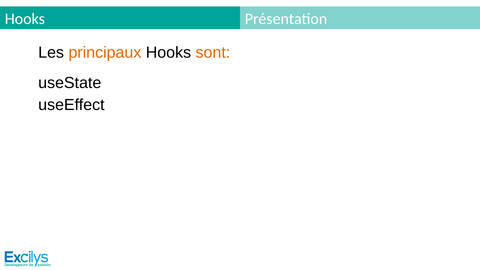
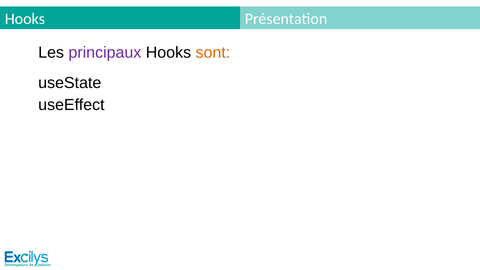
principaux colour: orange -> purple (105, 53)
